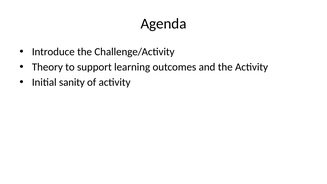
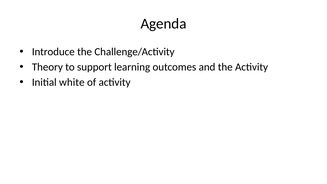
sanity: sanity -> white (72, 82)
